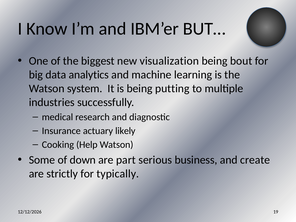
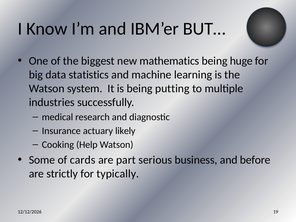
visualization: visualization -> mathematics (169, 61)
bout: bout -> huge (241, 61)
analytics: analytics -> statistics (89, 75)
down: down -> cards (83, 160)
create: create -> before (255, 160)
